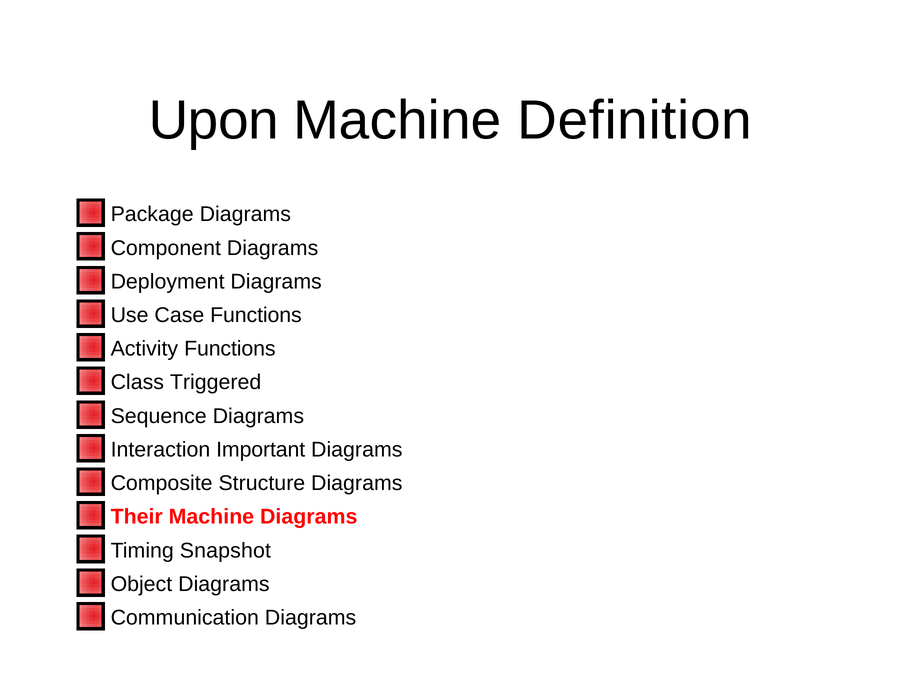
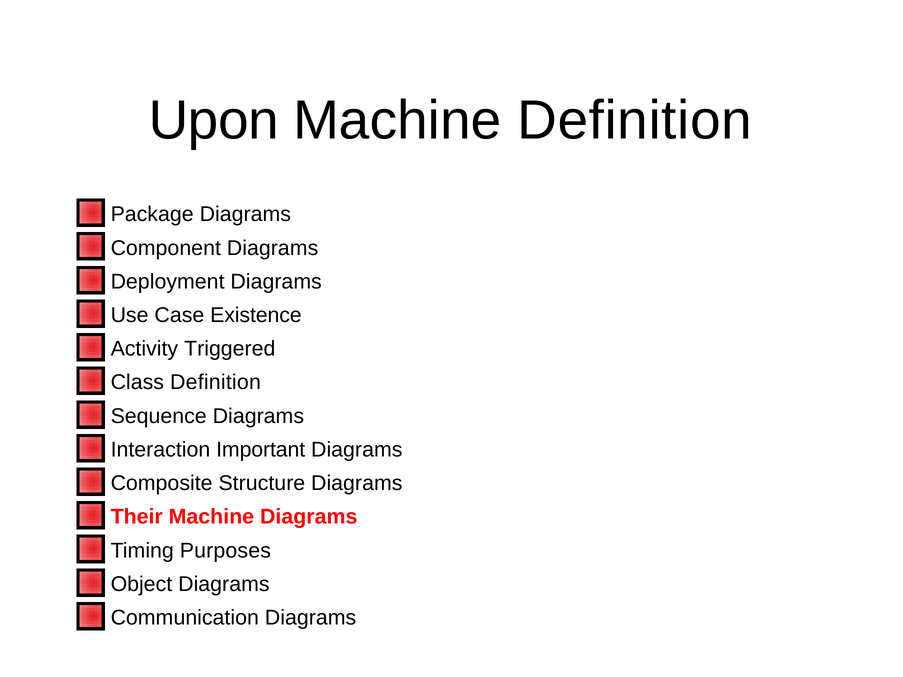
Case Functions: Functions -> Existence (256, 315)
Activity Functions: Functions -> Triggered (230, 349)
Class Triggered: Triggered -> Definition (215, 383)
Snapshot: Snapshot -> Purposes (225, 551)
